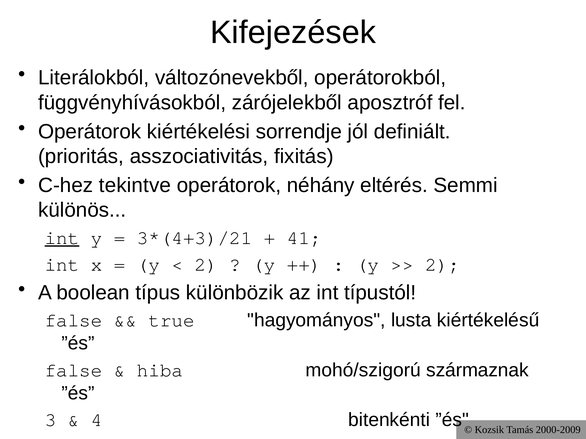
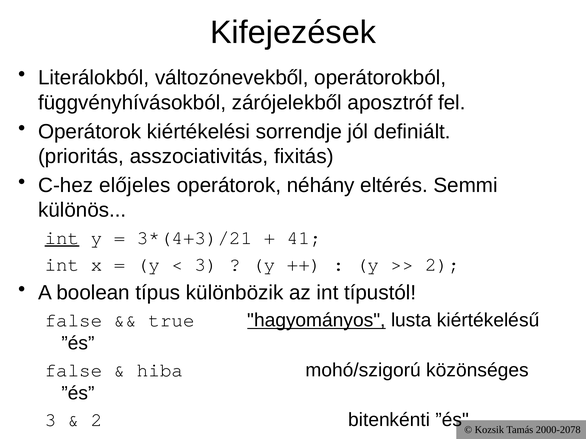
tekintve: tekintve -> előjeles (135, 185)
2: 2 -> 3 (206, 265)
hagyományos underline: none -> present (316, 321)
származnak: származnak -> közönséges (477, 370)
4: 4 -> 2 (97, 420)
2000-2009: 2000-2009 -> 2000-2078 (558, 430)
